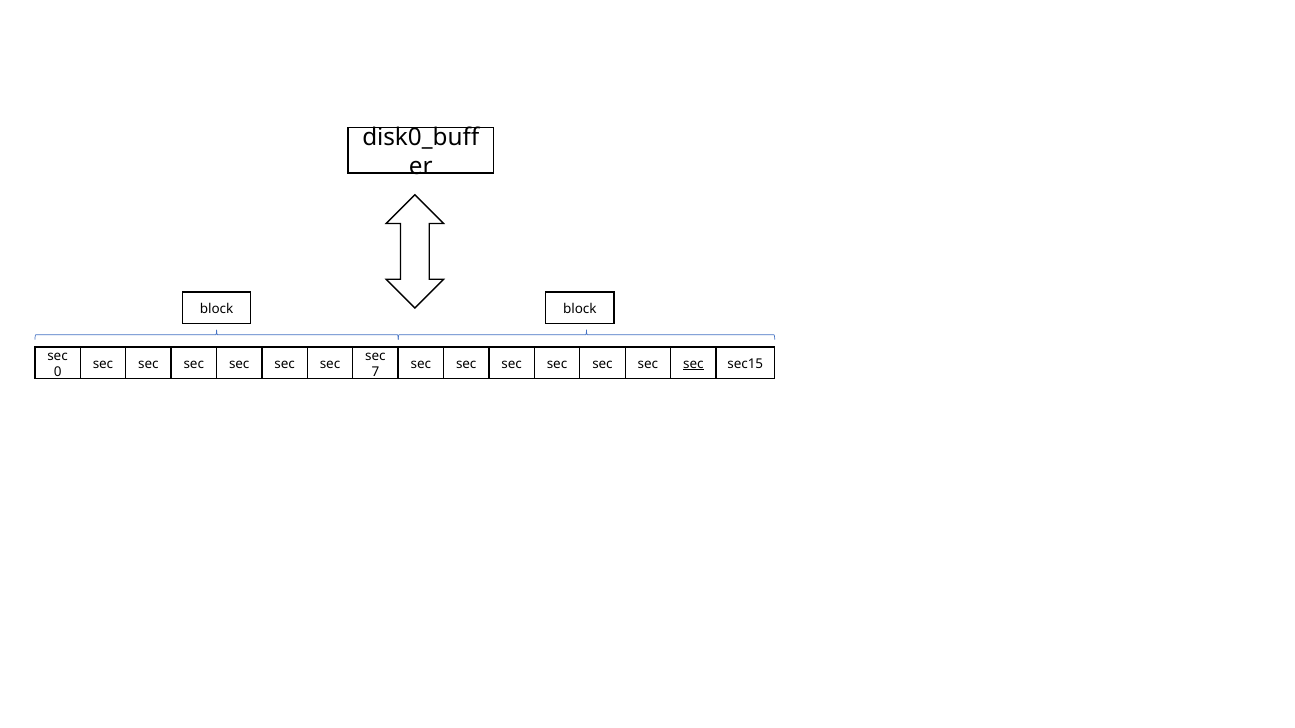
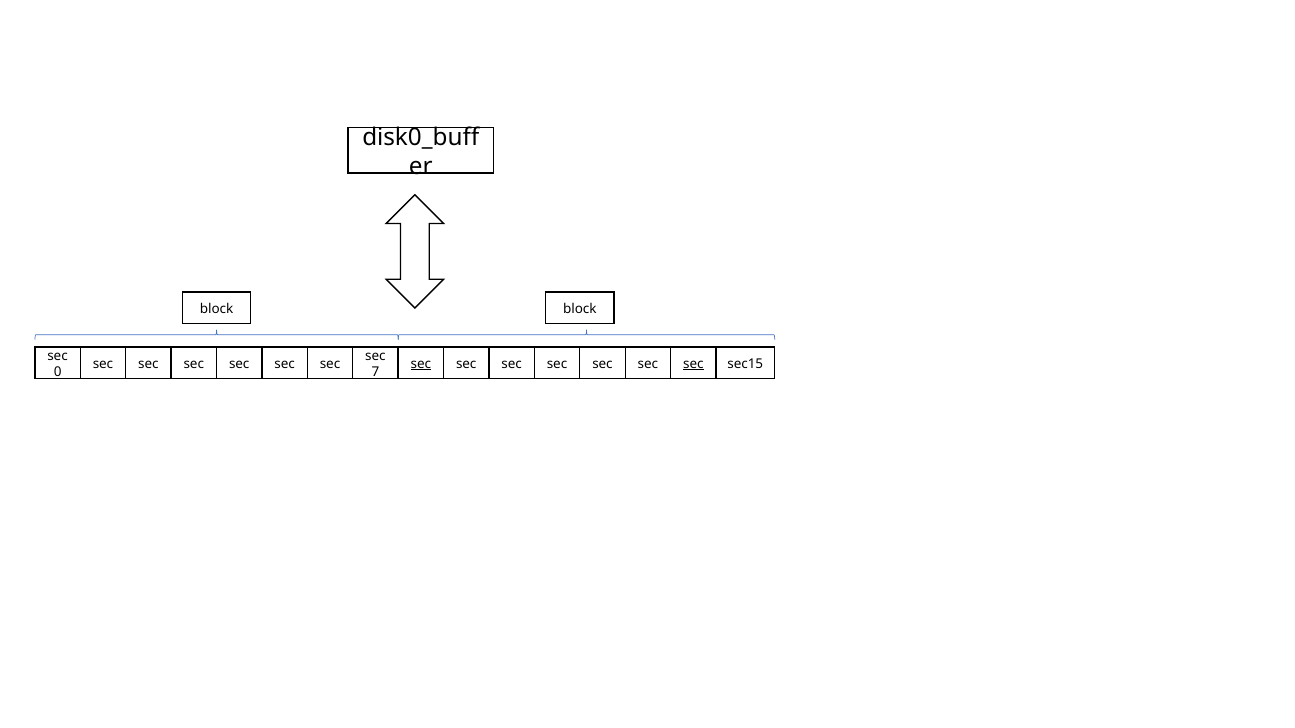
sec underline: none -> present (421, 364)
